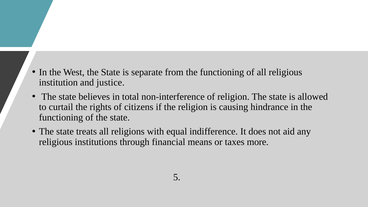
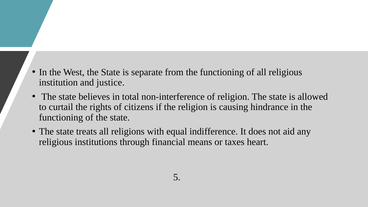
more: more -> heart (258, 142)
